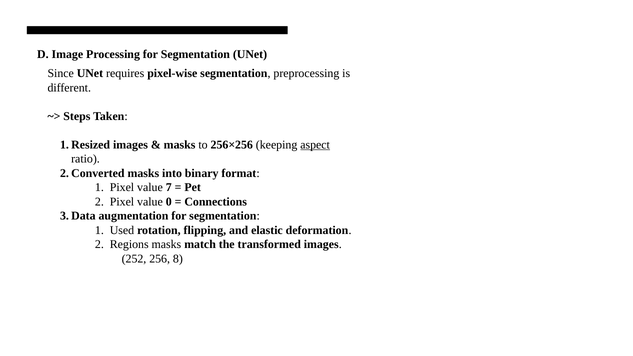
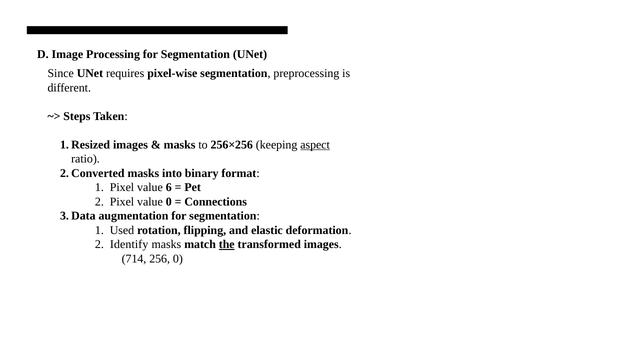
7: 7 -> 6 (169, 187)
Regions: Regions -> Identify (129, 244)
the underline: none -> present (227, 244)
252: 252 -> 714 (134, 259)
256 8: 8 -> 0 (178, 259)
